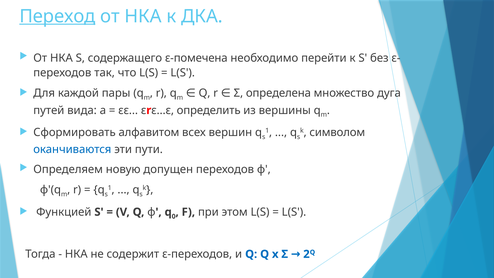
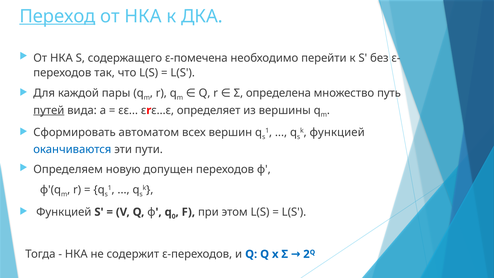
дуга: дуга -> путь (389, 93)
путей underline: none -> present (49, 110)
определить: определить -> определяет (209, 110)
алфавитом: алфавитом -> автоматом (149, 132)
символом: символом -> функцией (337, 132)
